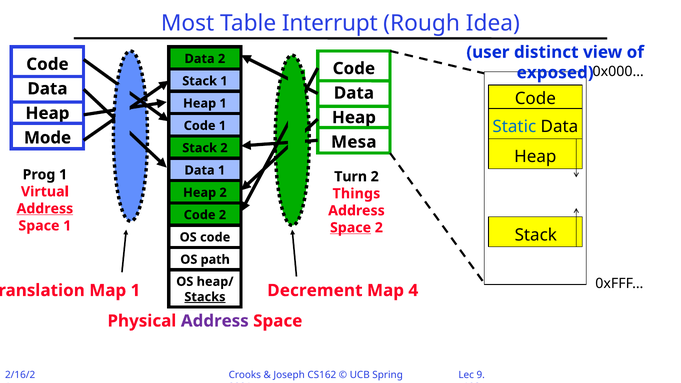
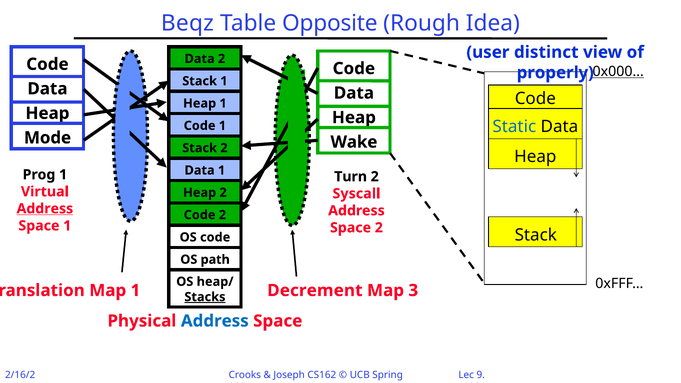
Most: Most -> Beqz (187, 23)
Interrupt: Interrupt -> Opposite (330, 23)
0x000… underline: none -> present (618, 72)
exposed: exposed -> properly (555, 73)
Mesa: Mesa -> Wake (354, 142)
Things: Things -> Syscall (356, 194)
Space underline: present -> none (351, 228)
4: 4 -> 3 (413, 291)
Address colour: purple -> blue (215, 321)
